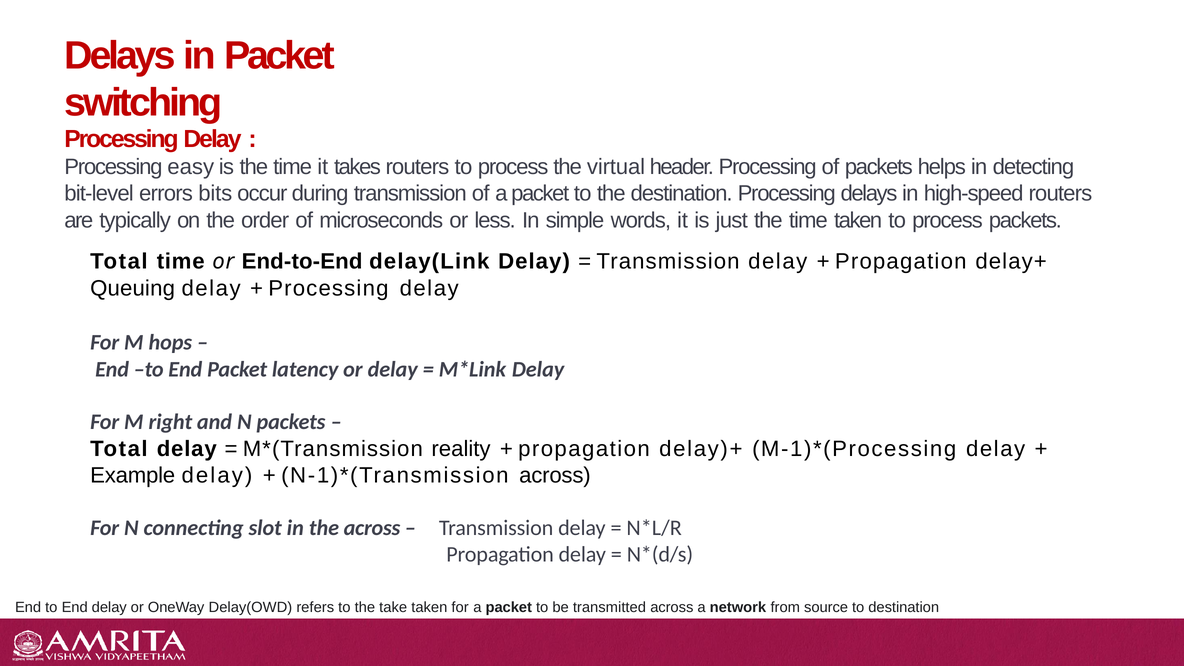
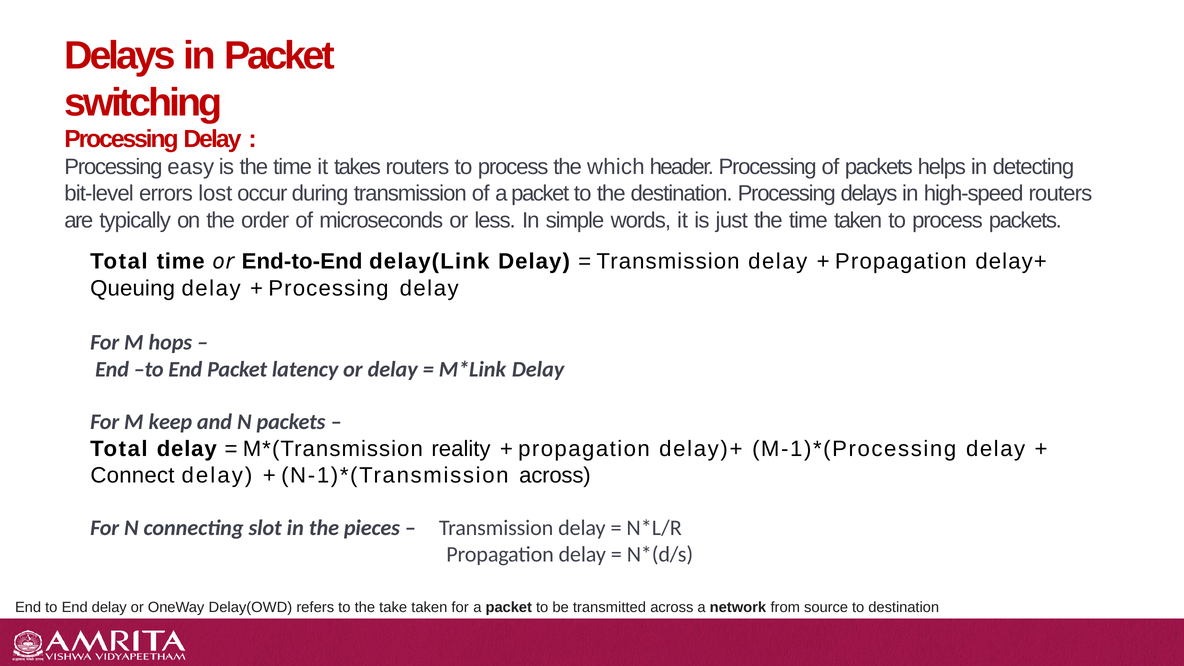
virtual: virtual -> which (616, 167)
bits: bits -> lost (215, 194)
right: right -> keep (170, 422)
Example: Example -> Connect (132, 475)
the across: across -> pieces (372, 528)
